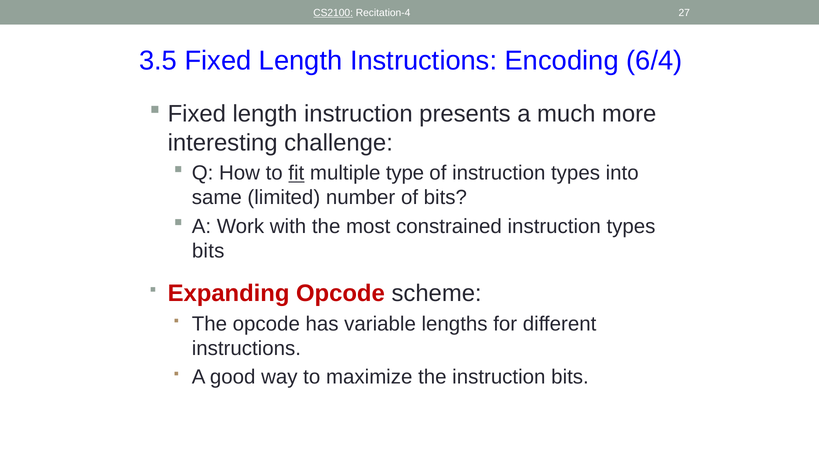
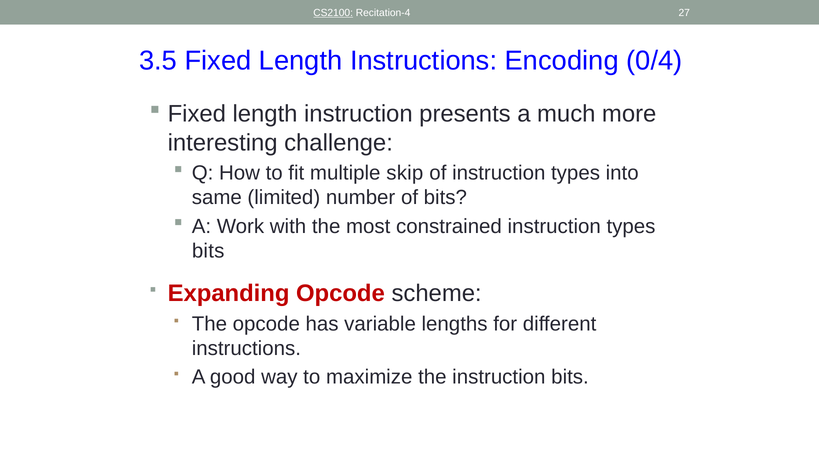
6/4: 6/4 -> 0/4 (654, 61)
fit underline: present -> none (296, 173)
type: type -> skip (405, 173)
